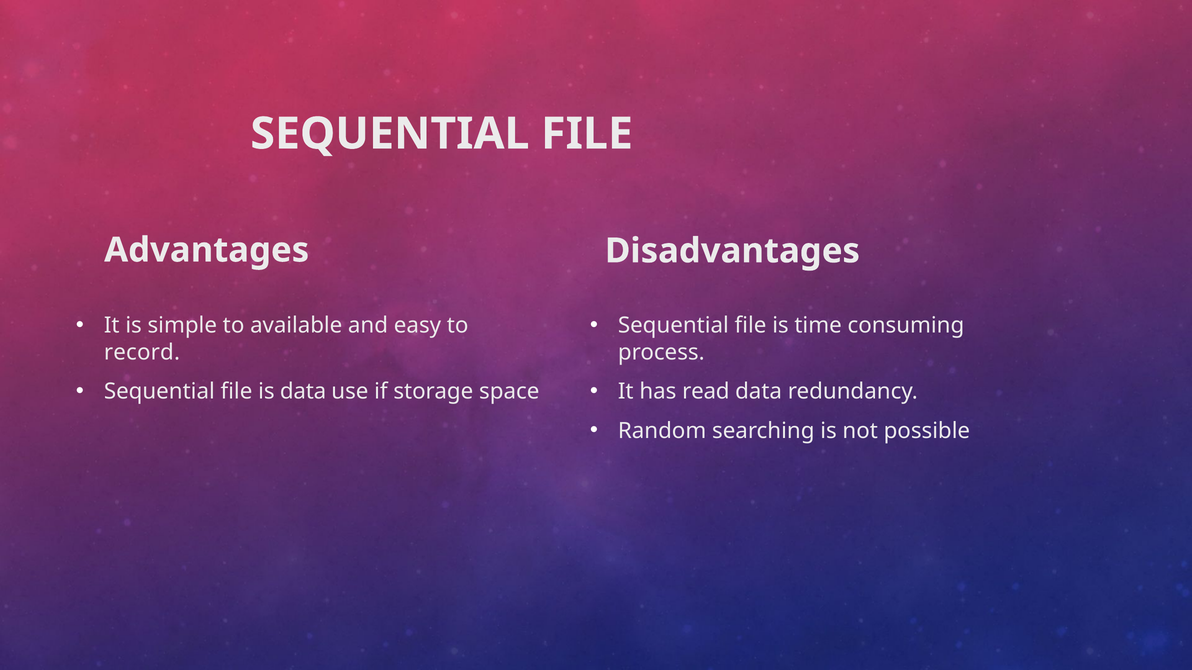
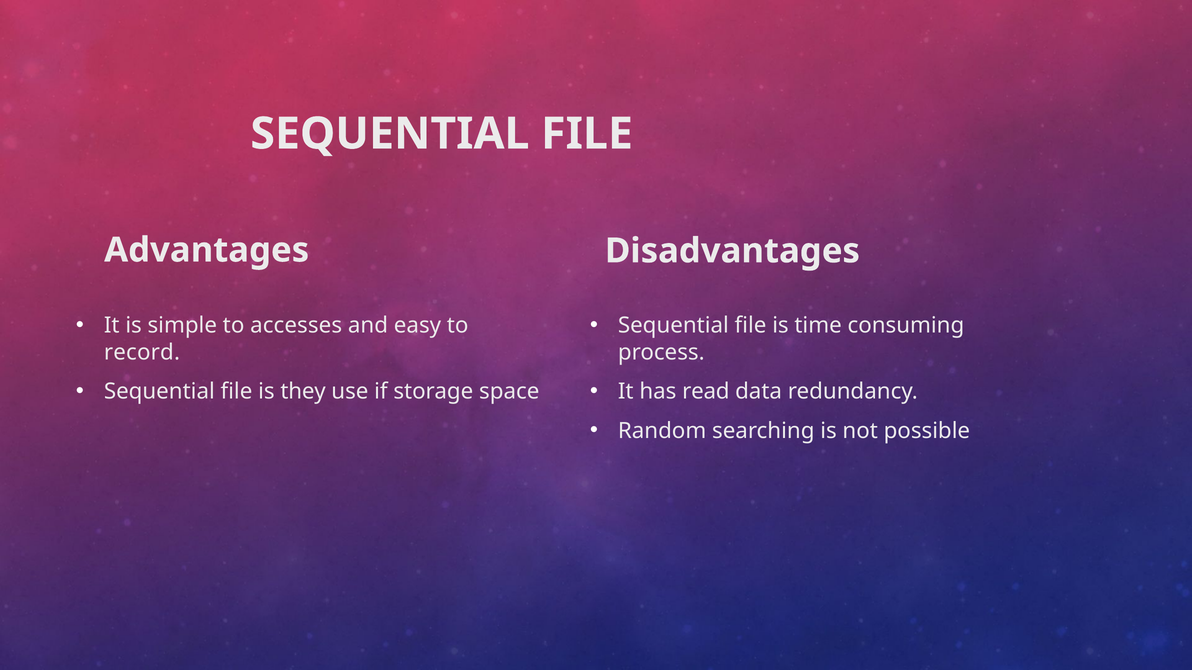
available: available -> accesses (296, 326)
is data: data -> they (303, 392)
